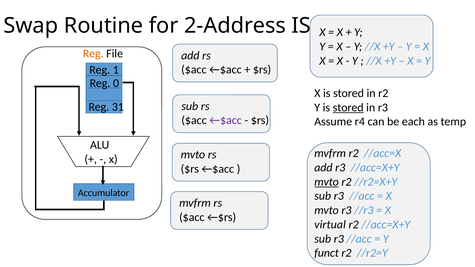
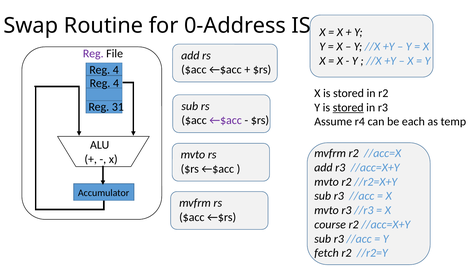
2-Address: 2-Address -> 0-Address (235, 26)
Reg colour: orange -> purple (93, 54)
1: 1 -> 4 (116, 70)
0: 0 -> 4 (116, 83)
mvto underline: present -> none (327, 182)
virtual: virtual -> course (330, 225)
funct: funct -> fetch (327, 253)
